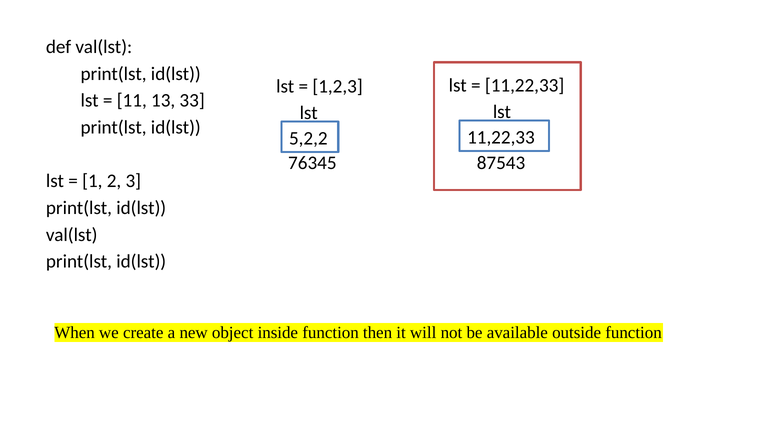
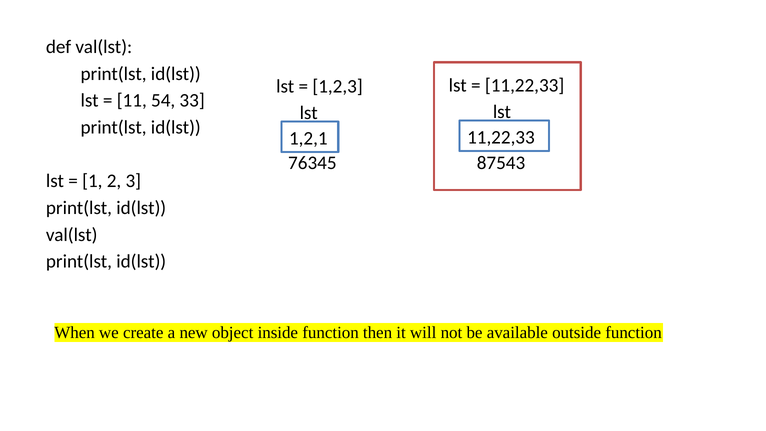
13: 13 -> 54 (163, 101)
5,2,2: 5,2,2 -> 1,2,1 (308, 138)
